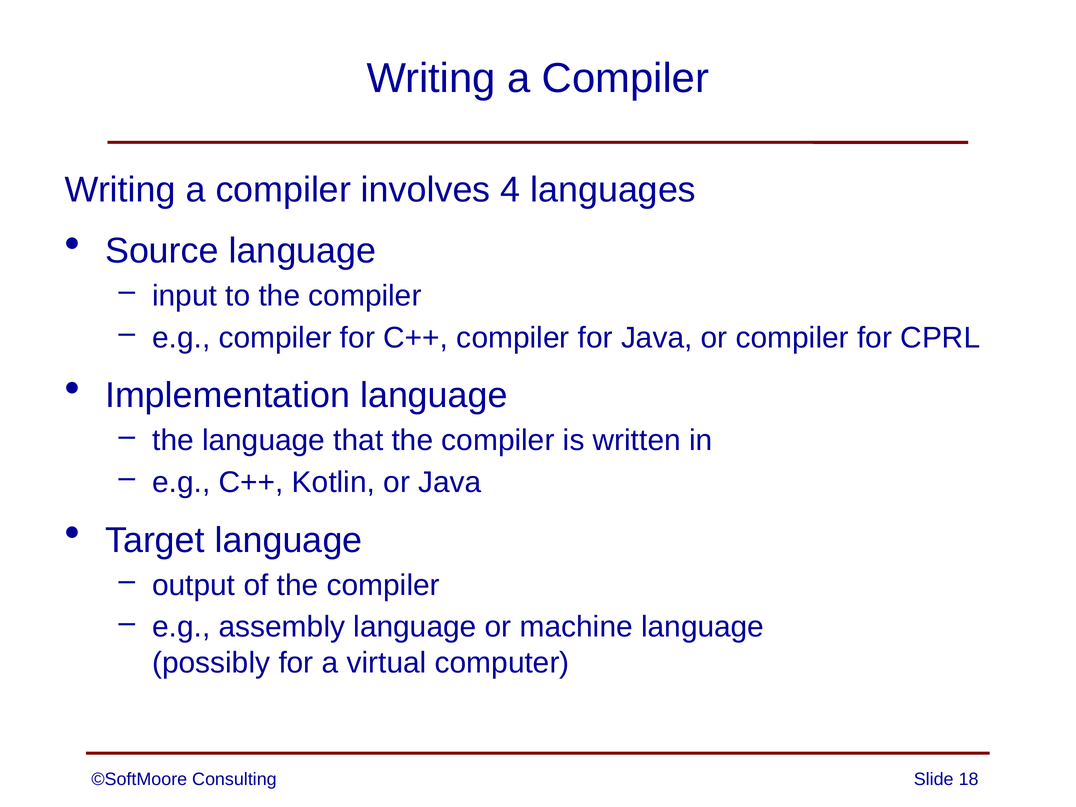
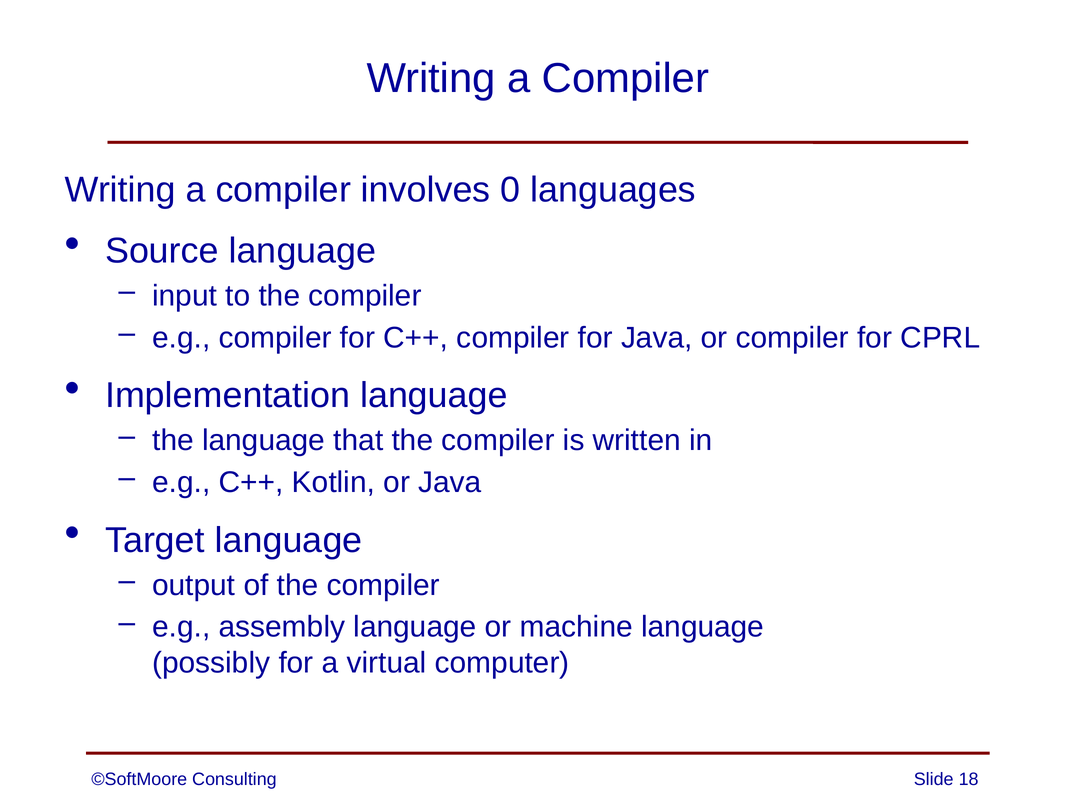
4: 4 -> 0 (510, 190)
